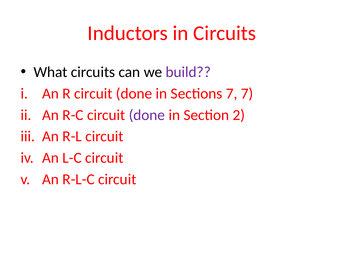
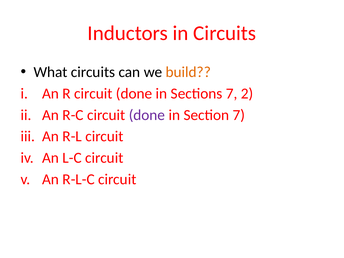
build colour: purple -> orange (188, 72)
7 7: 7 -> 2 (247, 94)
Section 2: 2 -> 7 (239, 115)
